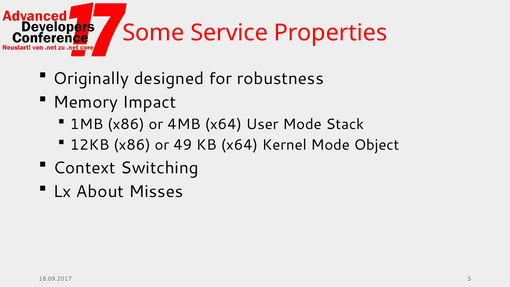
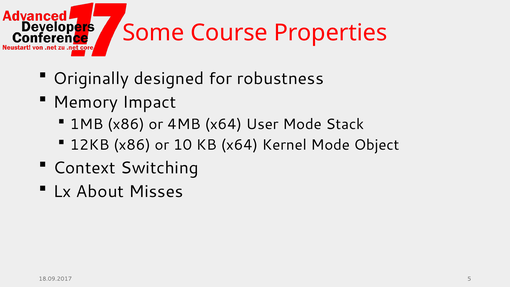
Service: Service -> Course (229, 33)
49: 49 -> 10 (183, 145)
